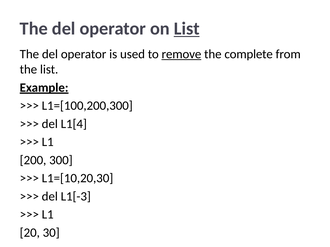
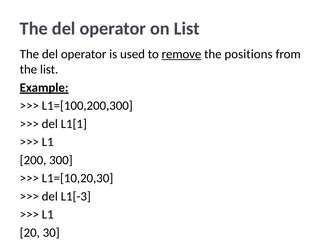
List underline: present -> none (187, 29)
complete: complete -> positions (249, 54)
L1[4: L1[4 -> L1[1 (74, 124)
